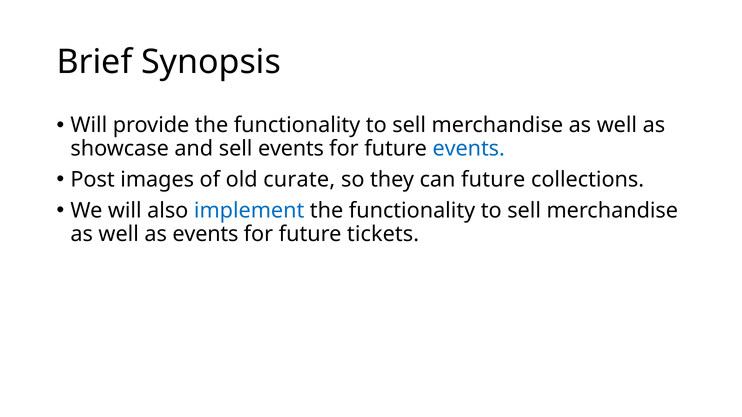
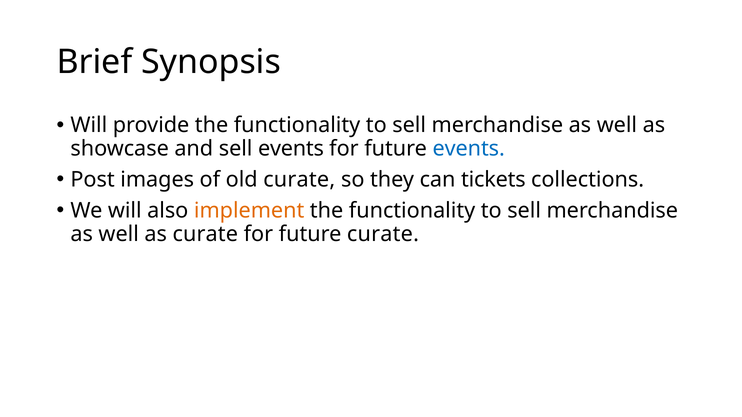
can future: future -> tickets (493, 180)
implement colour: blue -> orange (249, 211)
as events: events -> curate (205, 234)
future tickets: tickets -> curate (383, 234)
